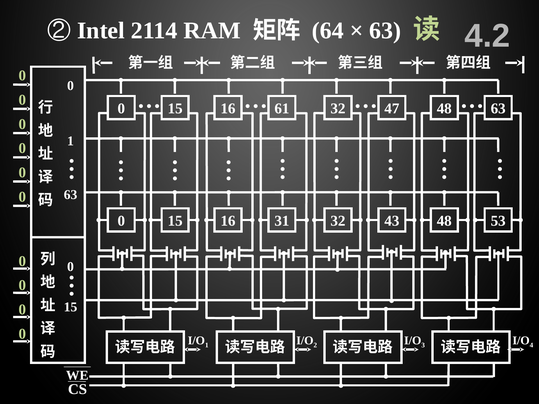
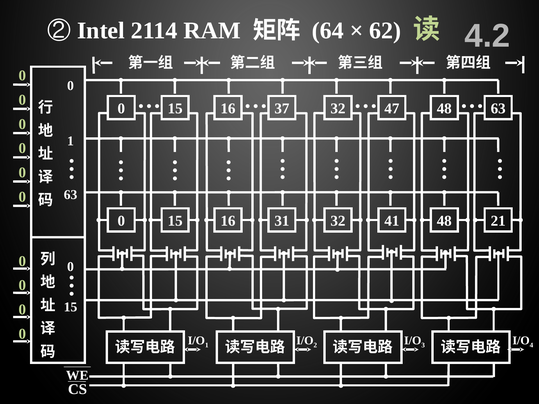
63: 63 -> 62 (385, 31)
61: 61 -> 37 (282, 109)
43: 43 -> 41 (392, 221)
53: 53 -> 21 (498, 221)
